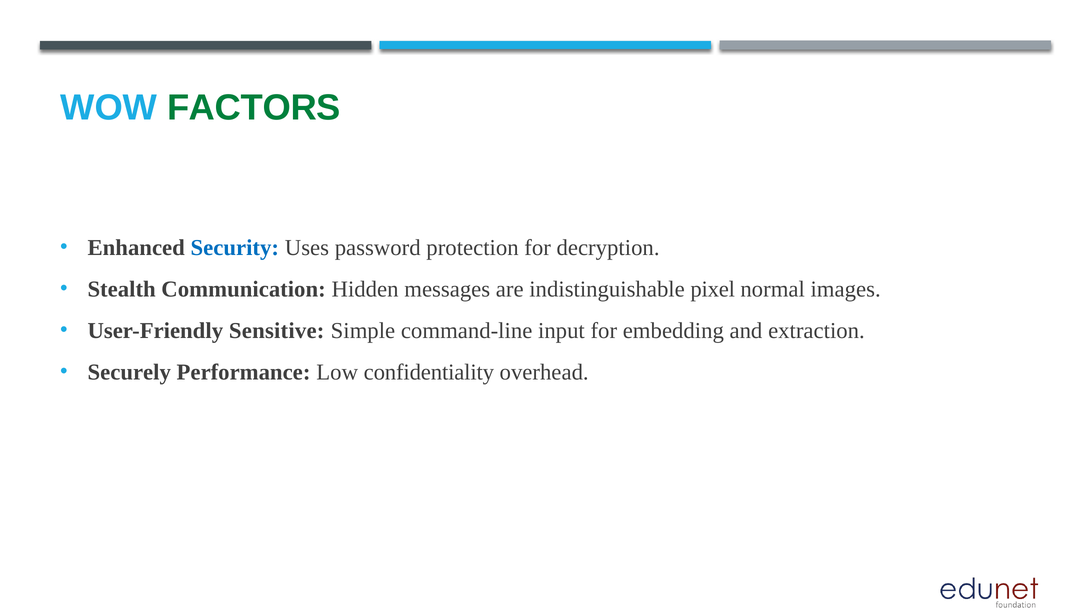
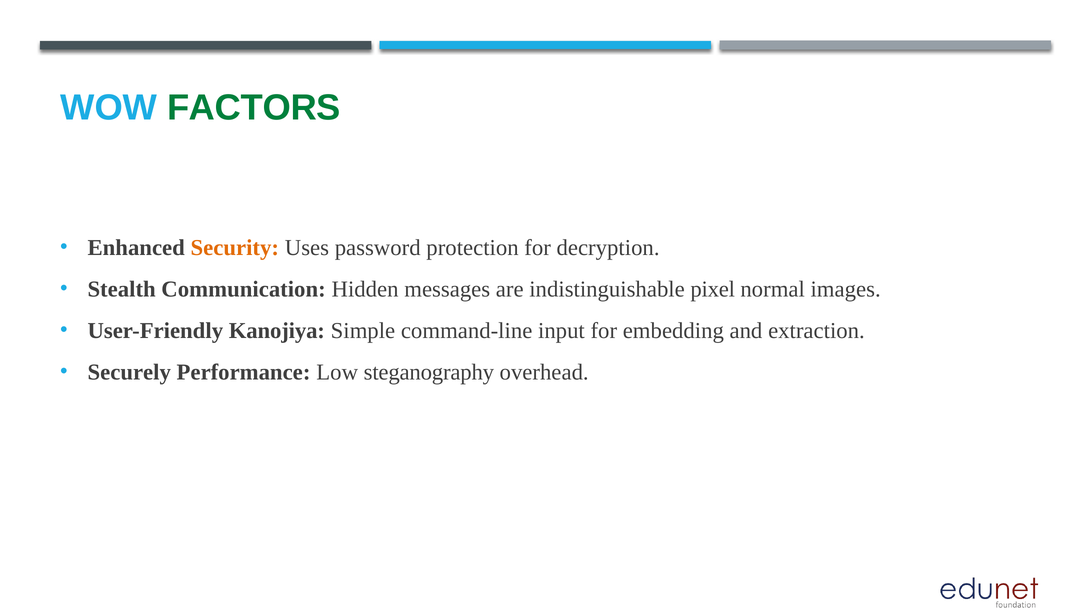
Security colour: blue -> orange (235, 248)
Sensitive: Sensitive -> Kanojiya (277, 330)
confidentiality: confidentiality -> steganography (429, 372)
